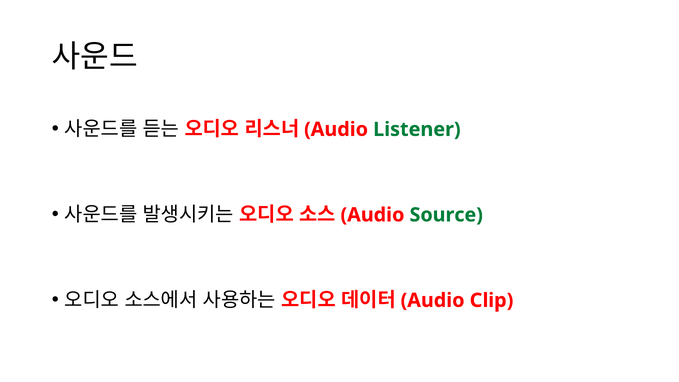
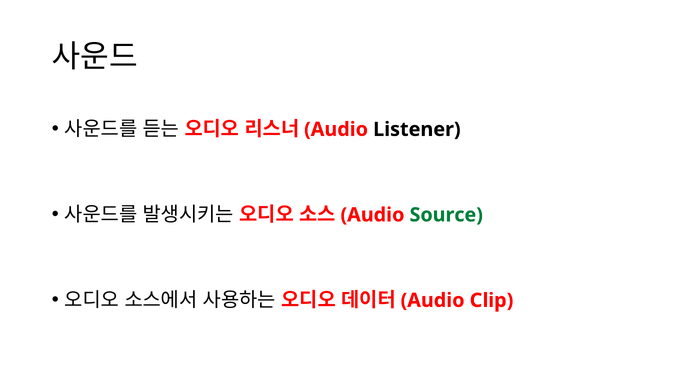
Listener colour: green -> black (417, 129)
